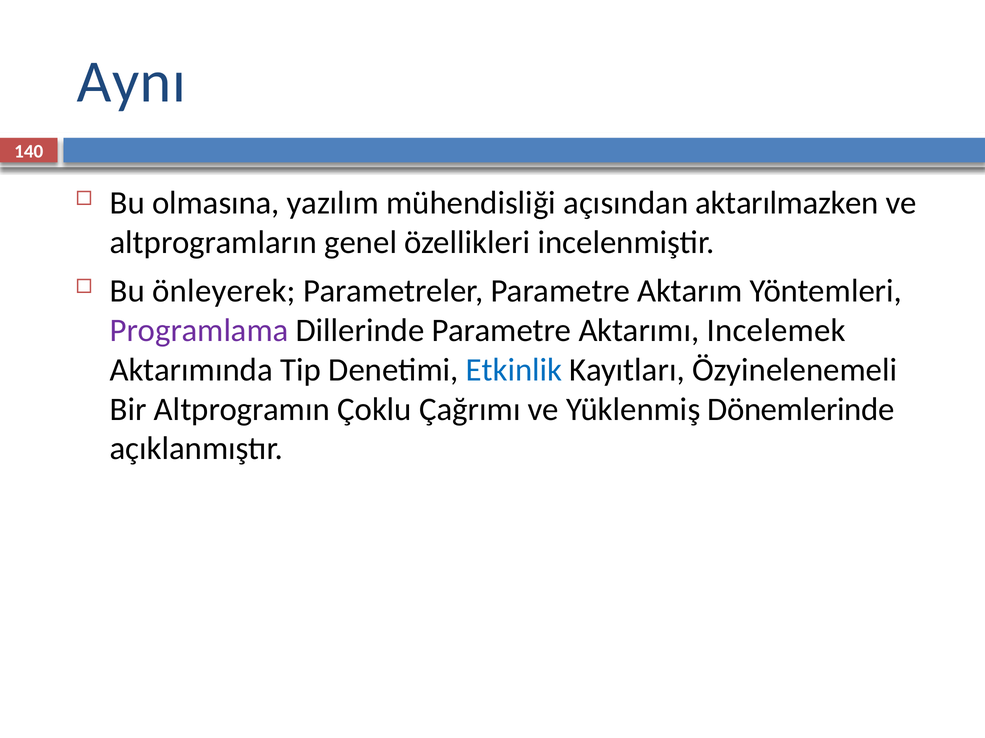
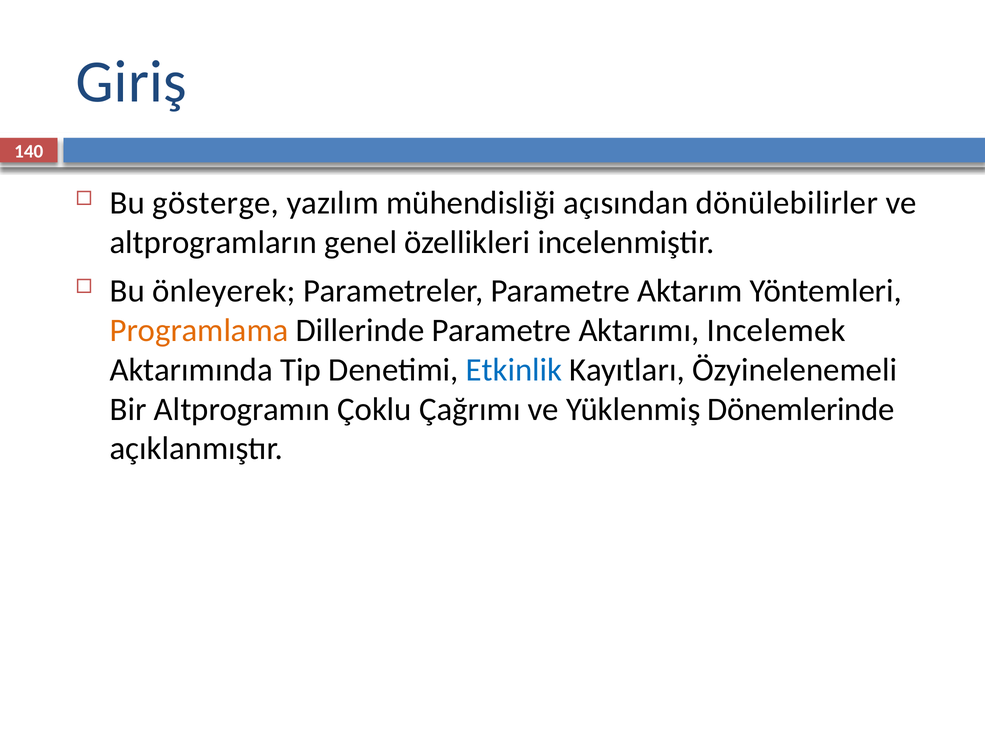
Aynı: Aynı -> Giriş (131, 82)
olmasına: olmasına -> gösterge (216, 203)
aktarılmazken: aktarılmazken -> dönülebilirler (787, 203)
Programlama colour: purple -> orange (199, 331)
